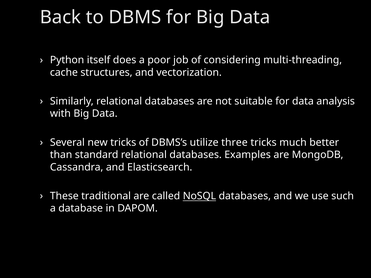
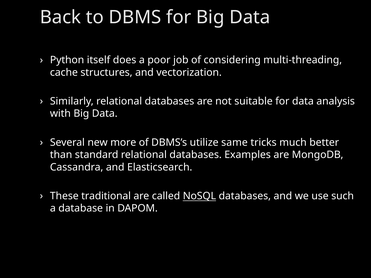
new tricks: tricks -> more (123, 143)
three: three -> same (234, 143)
